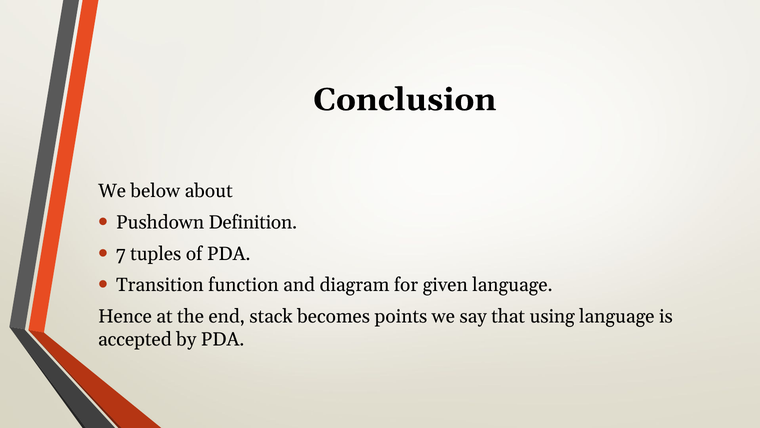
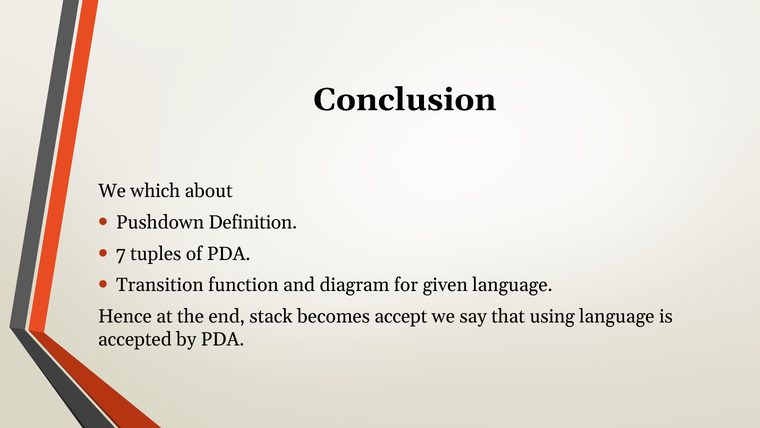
below: below -> which (155, 191)
points: points -> accept (401, 316)
